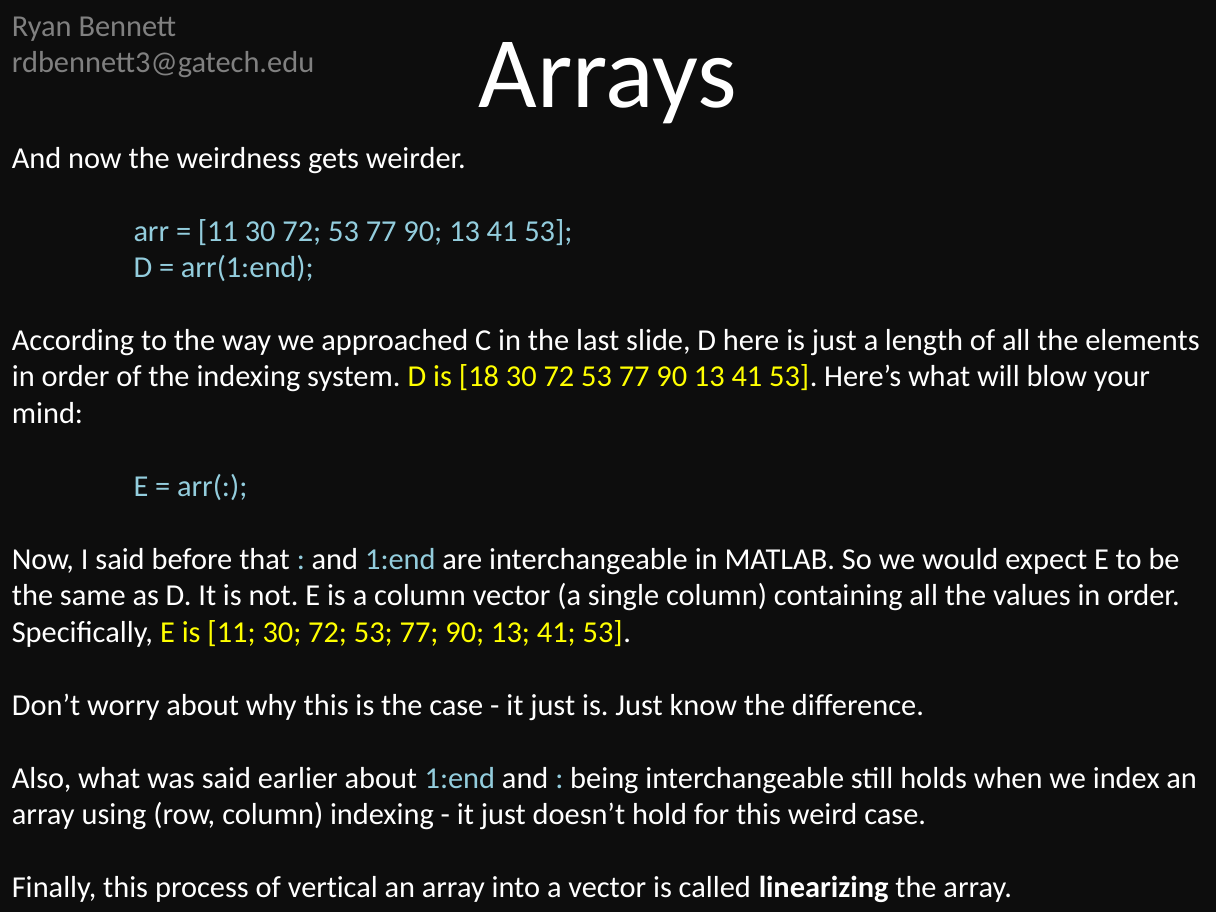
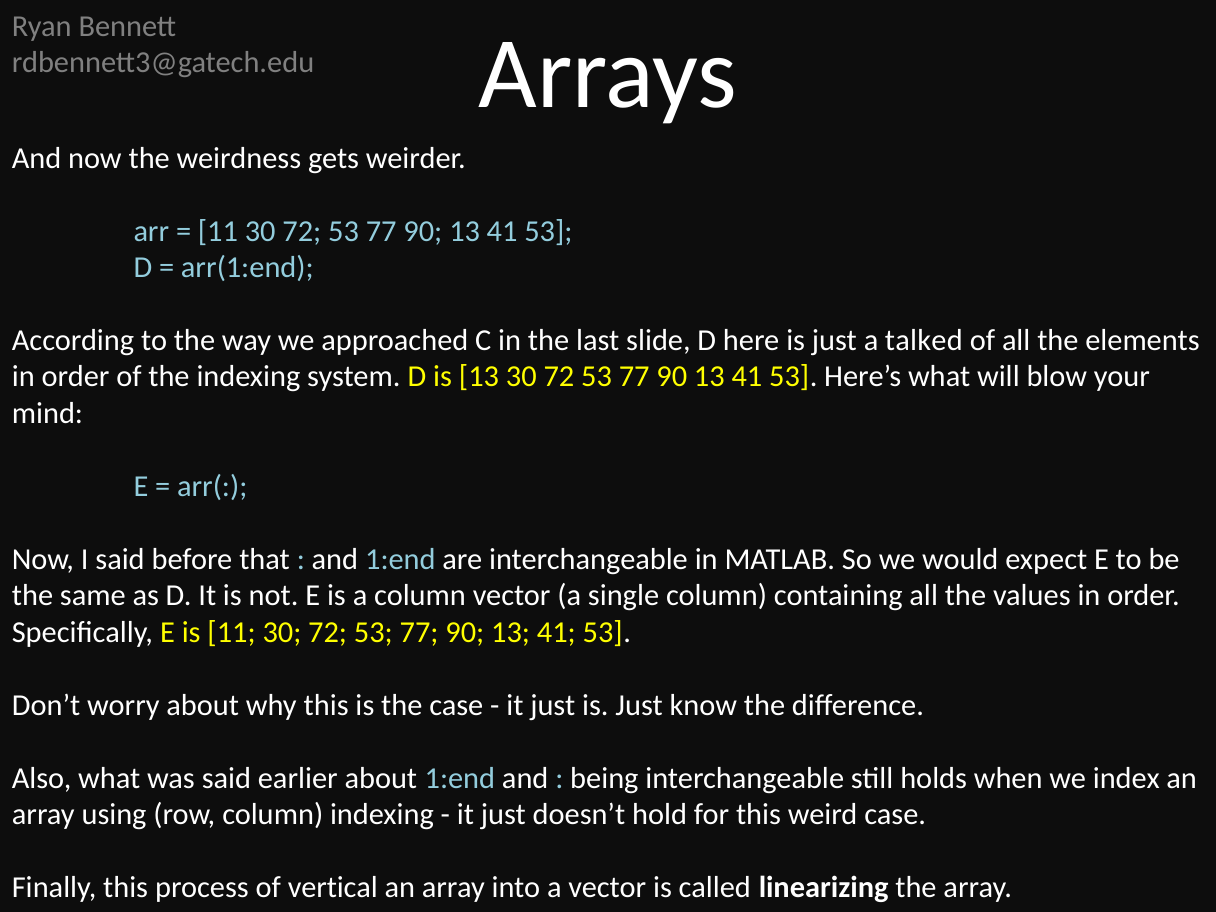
length: length -> talked (924, 340)
is 18: 18 -> 13 (479, 377)
